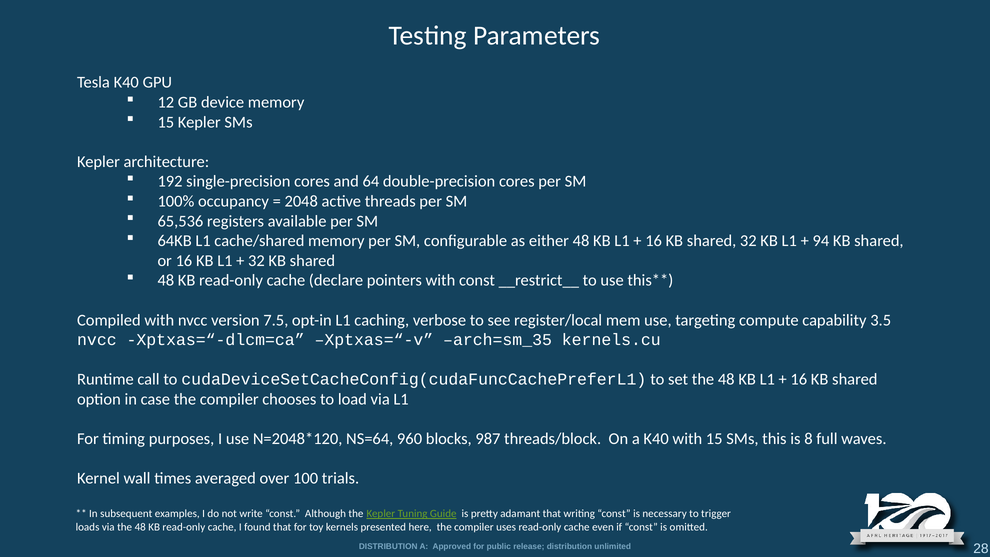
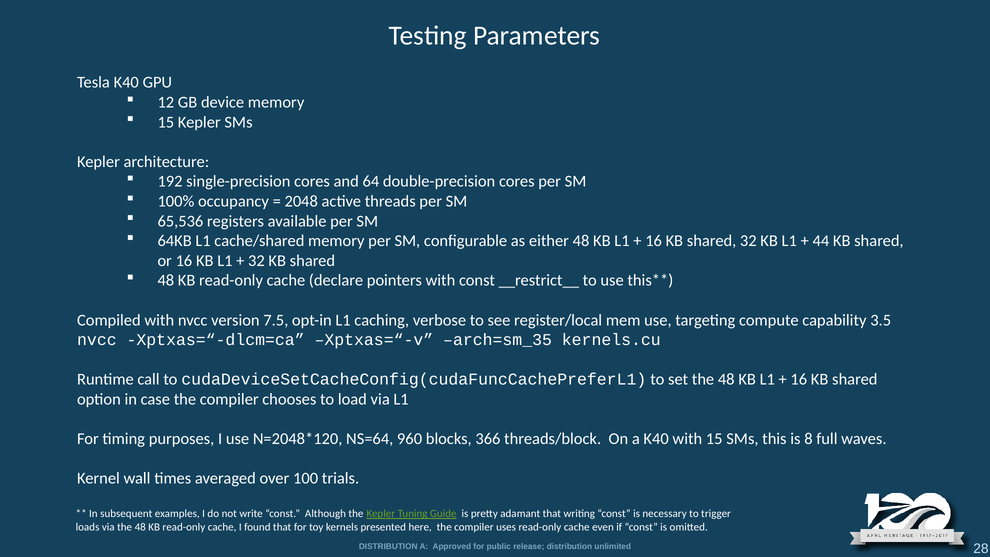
94: 94 -> 44 (821, 241)
987: 987 -> 366 (488, 439)
